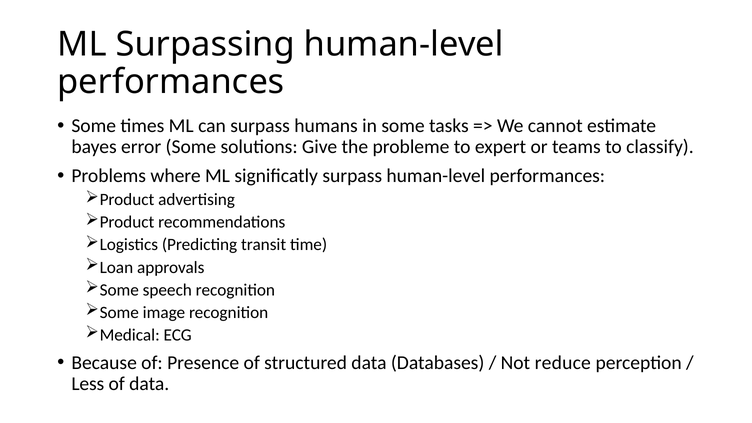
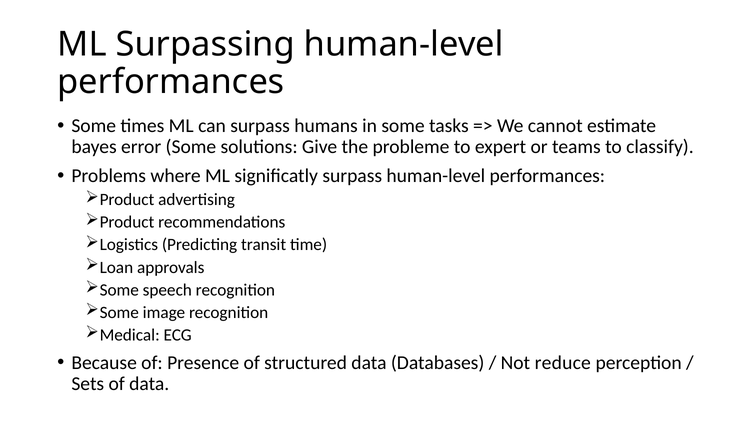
Less: Less -> Sets (88, 384)
